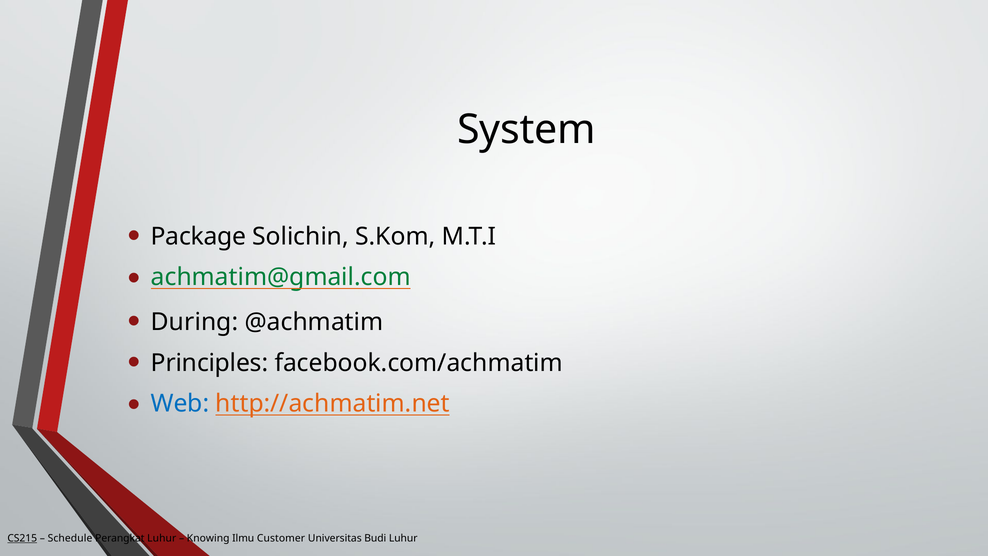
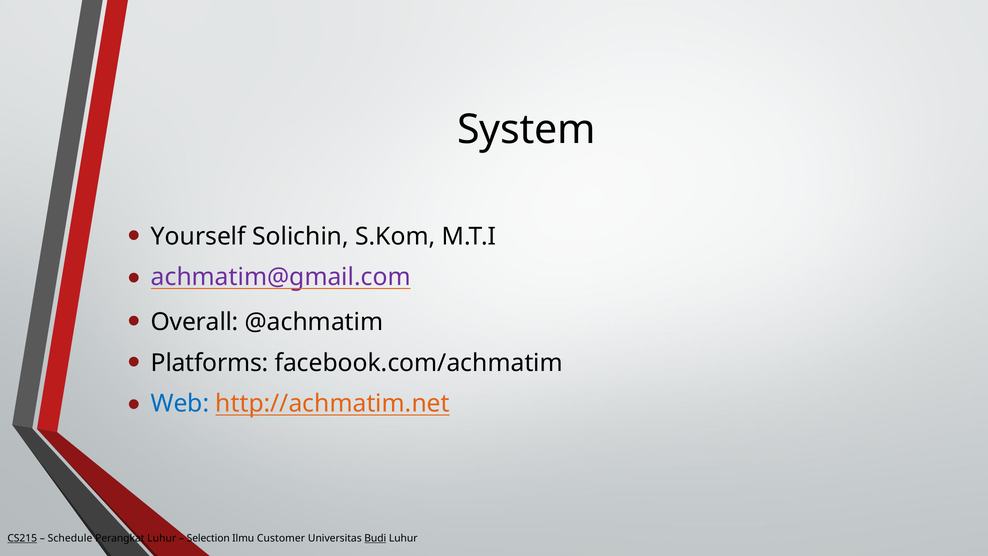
Package: Package -> Yourself (198, 236)
achmatim@gmail.com colour: green -> purple (281, 277)
During: During -> Overall (195, 322)
Principles: Principles -> Platforms (210, 363)
Knowing: Knowing -> Selection (208, 538)
Budi underline: none -> present (375, 538)
